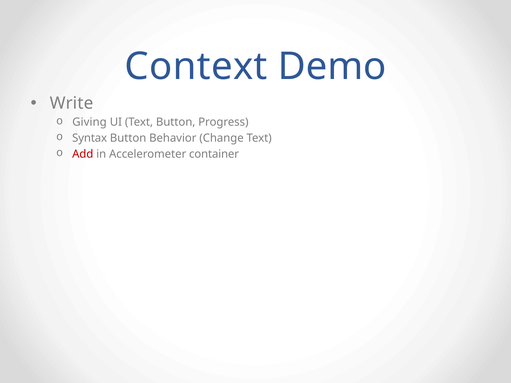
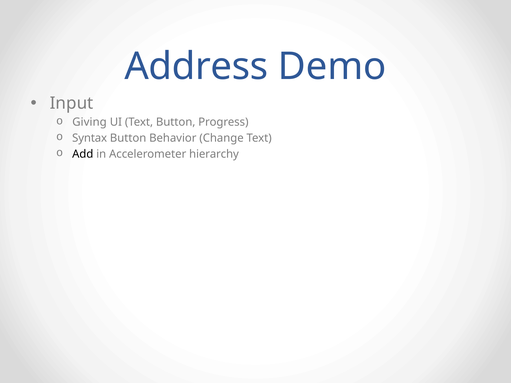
Context: Context -> Address (196, 67)
Write: Write -> Input (72, 103)
Add colour: red -> black (83, 154)
container: container -> hierarchy (214, 154)
